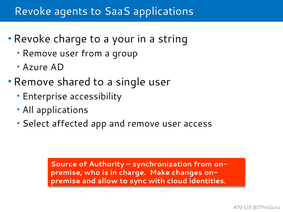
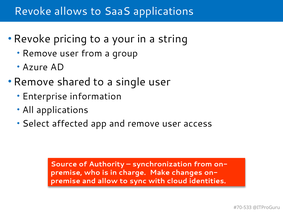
agents: agents -> allows (71, 11)
Revoke charge: charge -> pricing (70, 39)
accessibility: accessibility -> information (96, 96)
